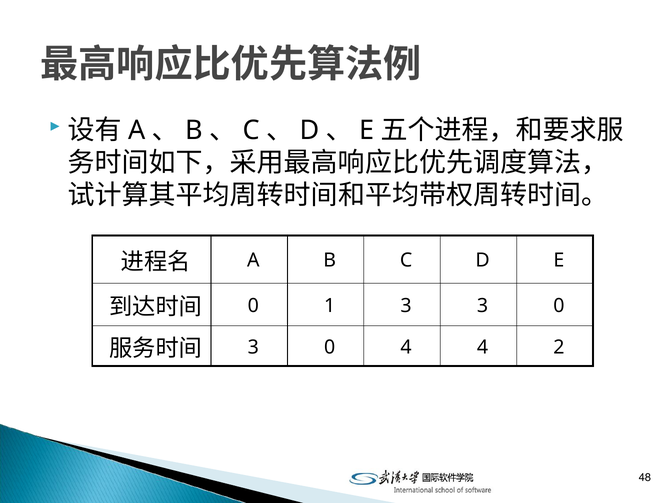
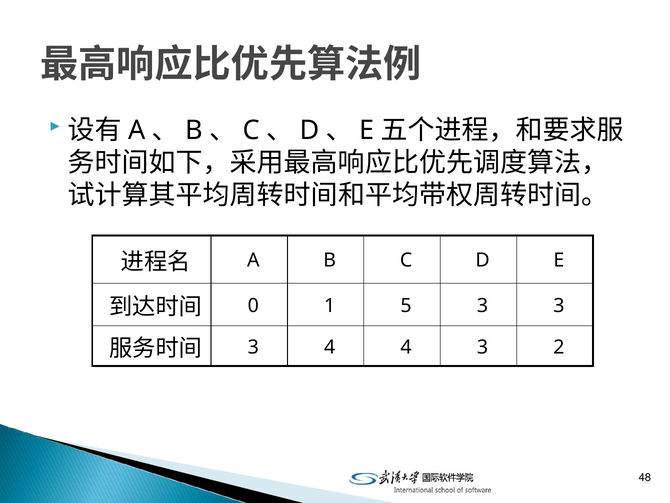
1 3: 3 -> 5 (406, 305)
0: 0 -> 3 (559, 305)
0: 0 -> 4 (330, 347)
4 4: 4 -> 3 (482, 347)
